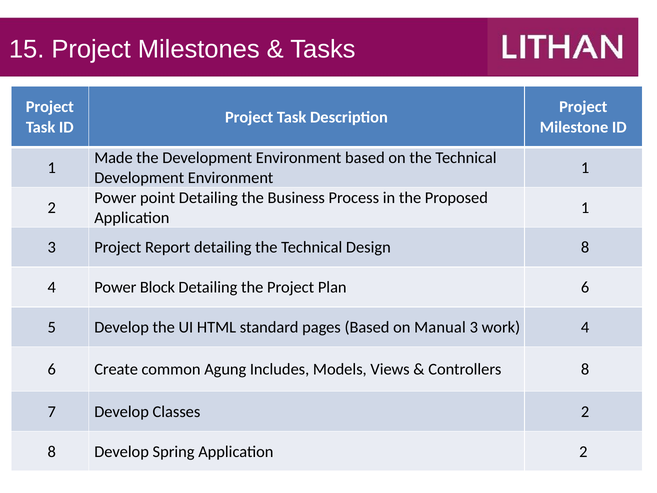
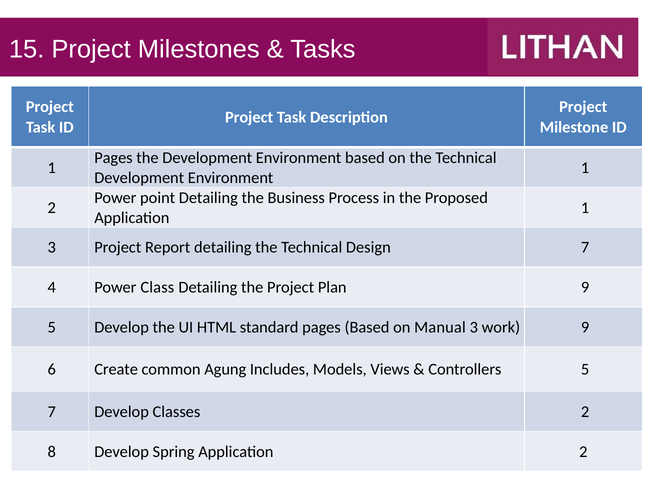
Made: Made -> Pages (113, 158)
Design 8: 8 -> 7 (585, 247)
Block: Block -> Class (157, 287)
Plan 6: 6 -> 9 (585, 287)
work 4: 4 -> 9 (585, 327)
Controllers 8: 8 -> 5 (585, 369)
